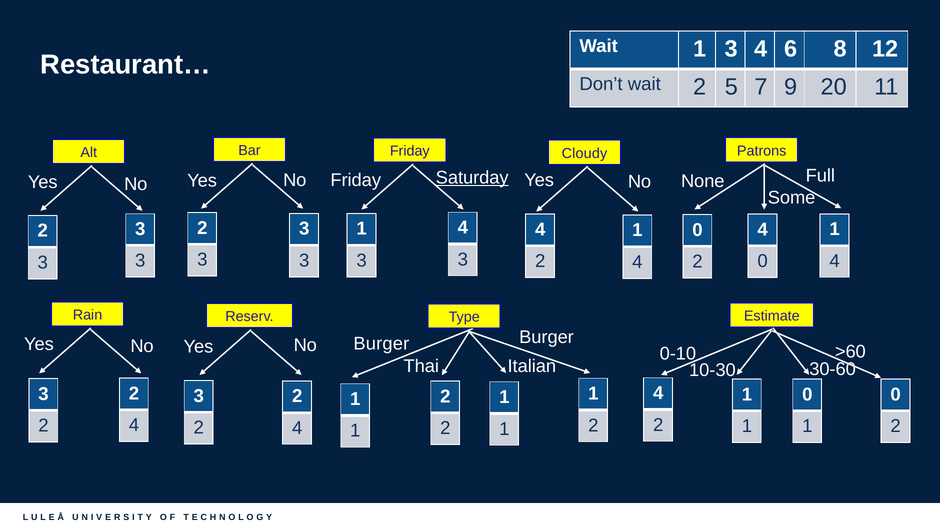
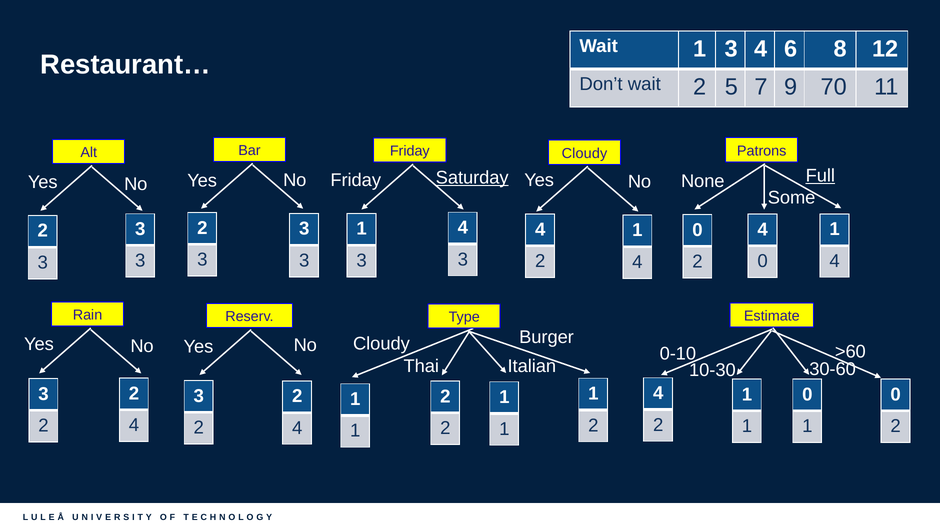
20: 20 -> 70 (834, 87)
Full underline: none -> present (820, 175)
Yes Burger: Burger -> Cloudy (381, 344)
